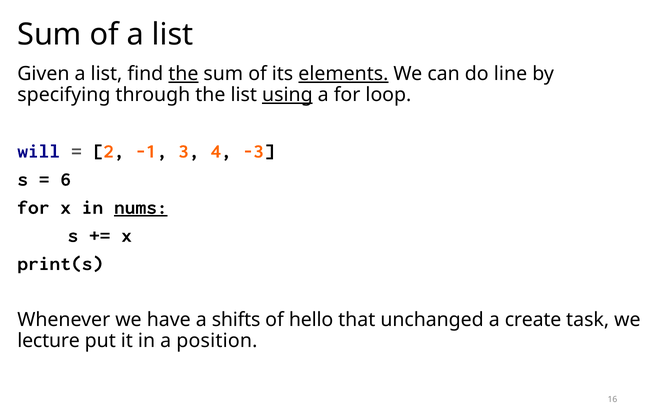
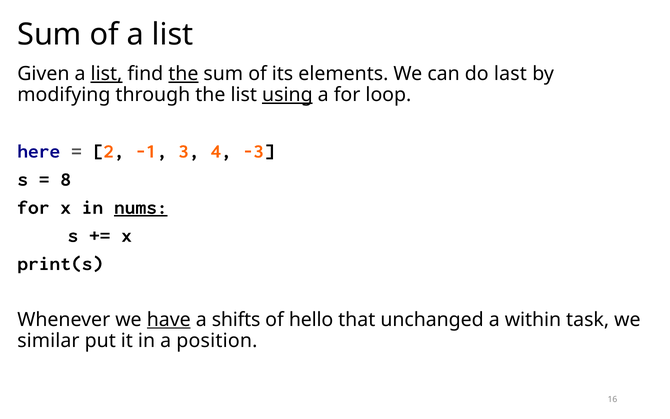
list underline: none -> present (106, 74)
elements underline: present -> none (343, 74)
line: line -> last (510, 74)
specifying: specifying -> modifying (64, 95)
will: will -> here (39, 151)
6: 6 -> 8 (66, 179)
have underline: none -> present (169, 320)
create: create -> within (533, 320)
lecture: lecture -> similar (48, 341)
